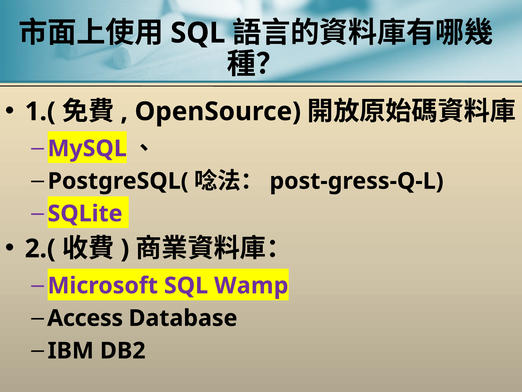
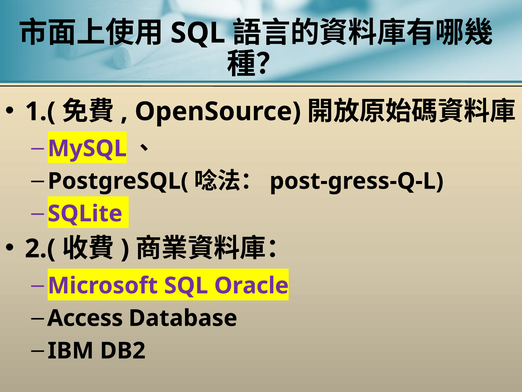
Wamp: Wamp -> Oracle (251, 285)
